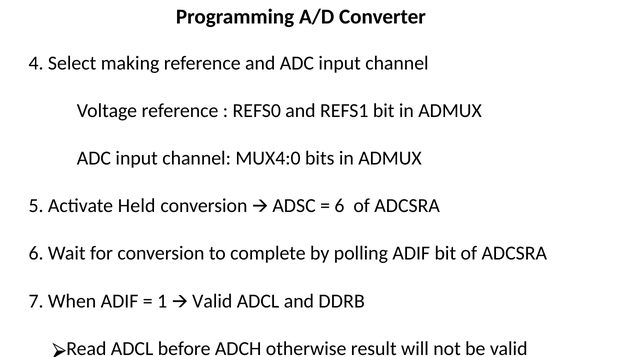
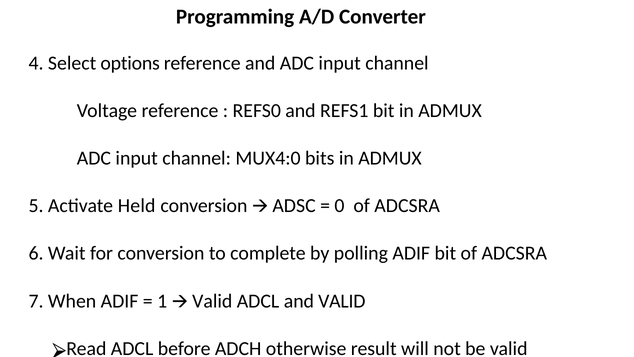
making: making -> options (130, 63)
6: 6 -> 0 (340, 206)
and DDRB: DDRB -> VALID (342, 301)
